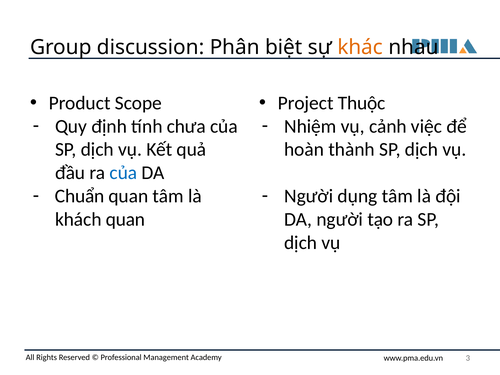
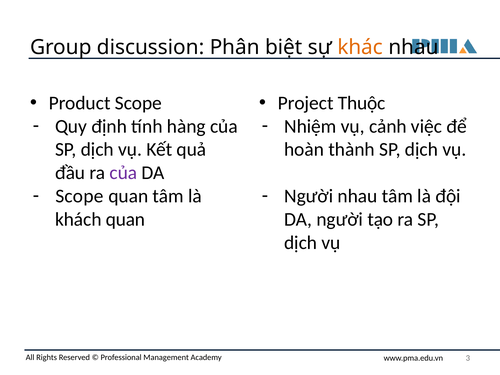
chưa: chưa -> hàng (186, 126)
của colour: blue -> purple (123, 173)
Chuẩn: Chuẩn -> Scope (79, 196)
Người dụng: dụng -> nhau (357, 196)
